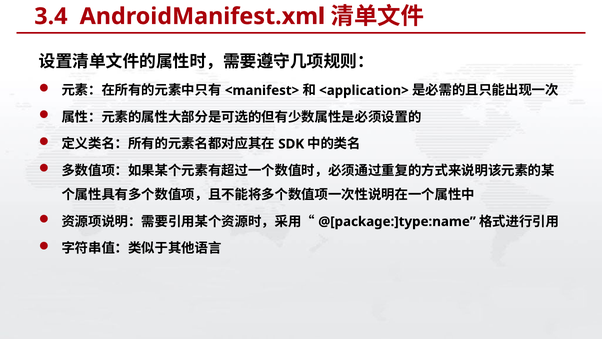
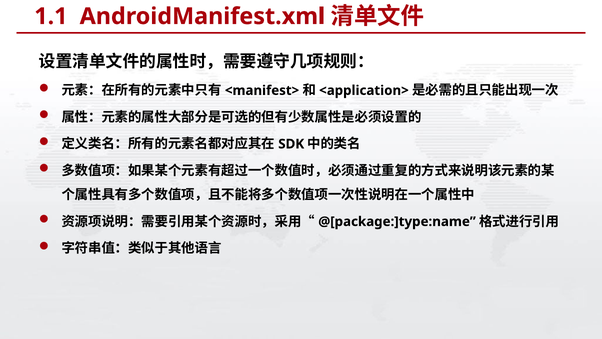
3.4: 3.4 -> 1.1 (51, 16)
